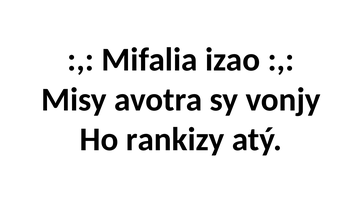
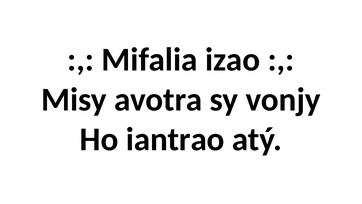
rankizy: rankizy -> iantrao (175, 139)
